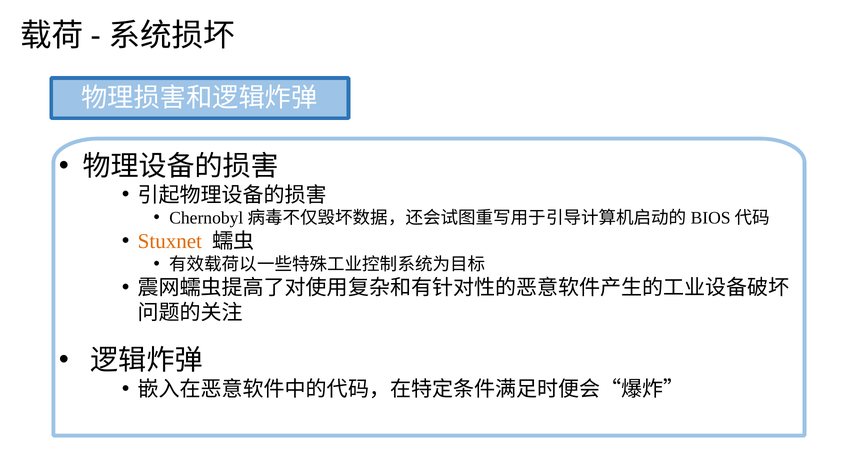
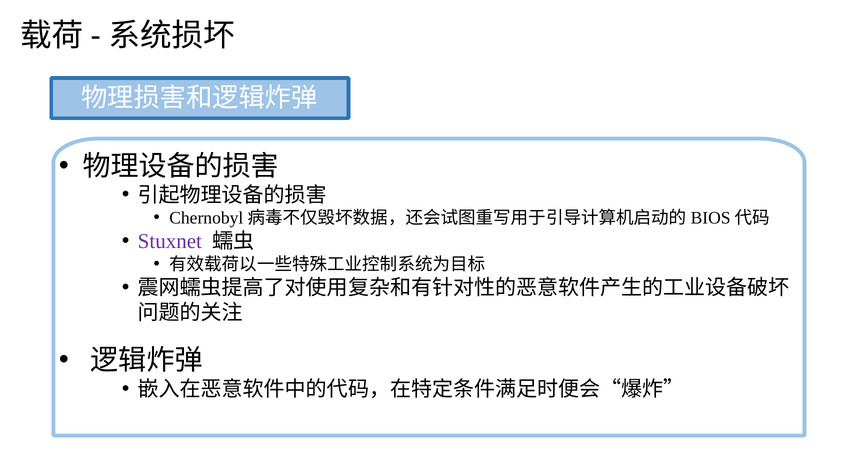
Stuxnet colour: orange -> purple (170, 242)
